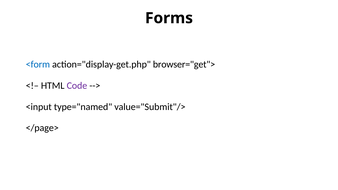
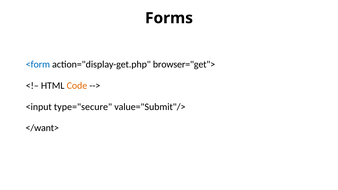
Code colour: purple -> orange (77, 86)
type="named: type="named -> type="secure (83, 107)
</page>: </page> -> </want> (42, 128)
